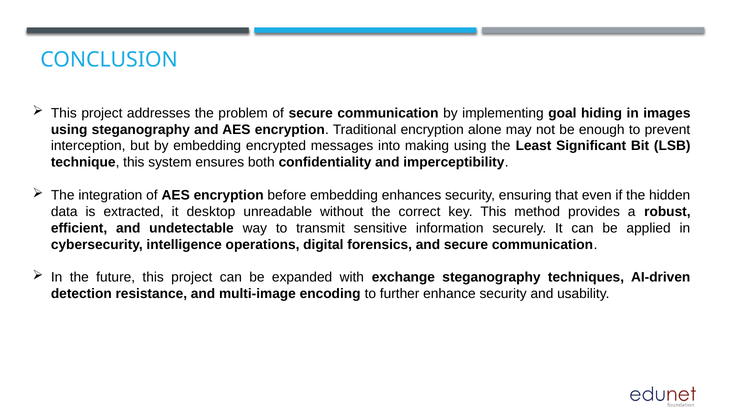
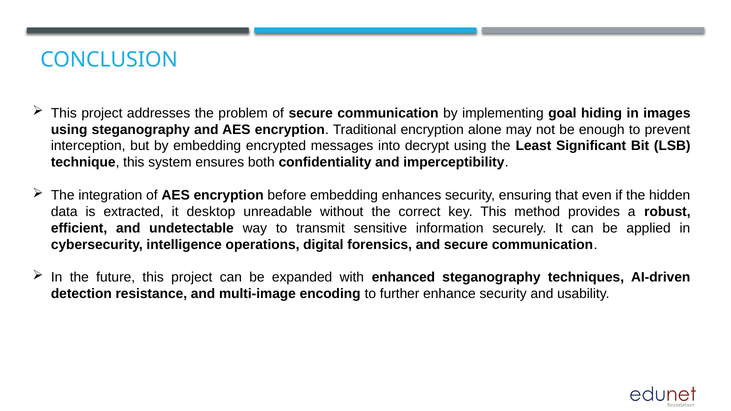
making: making -> decrypt (427, 146)
exchange: exchange -> enhanced (403, 278)
